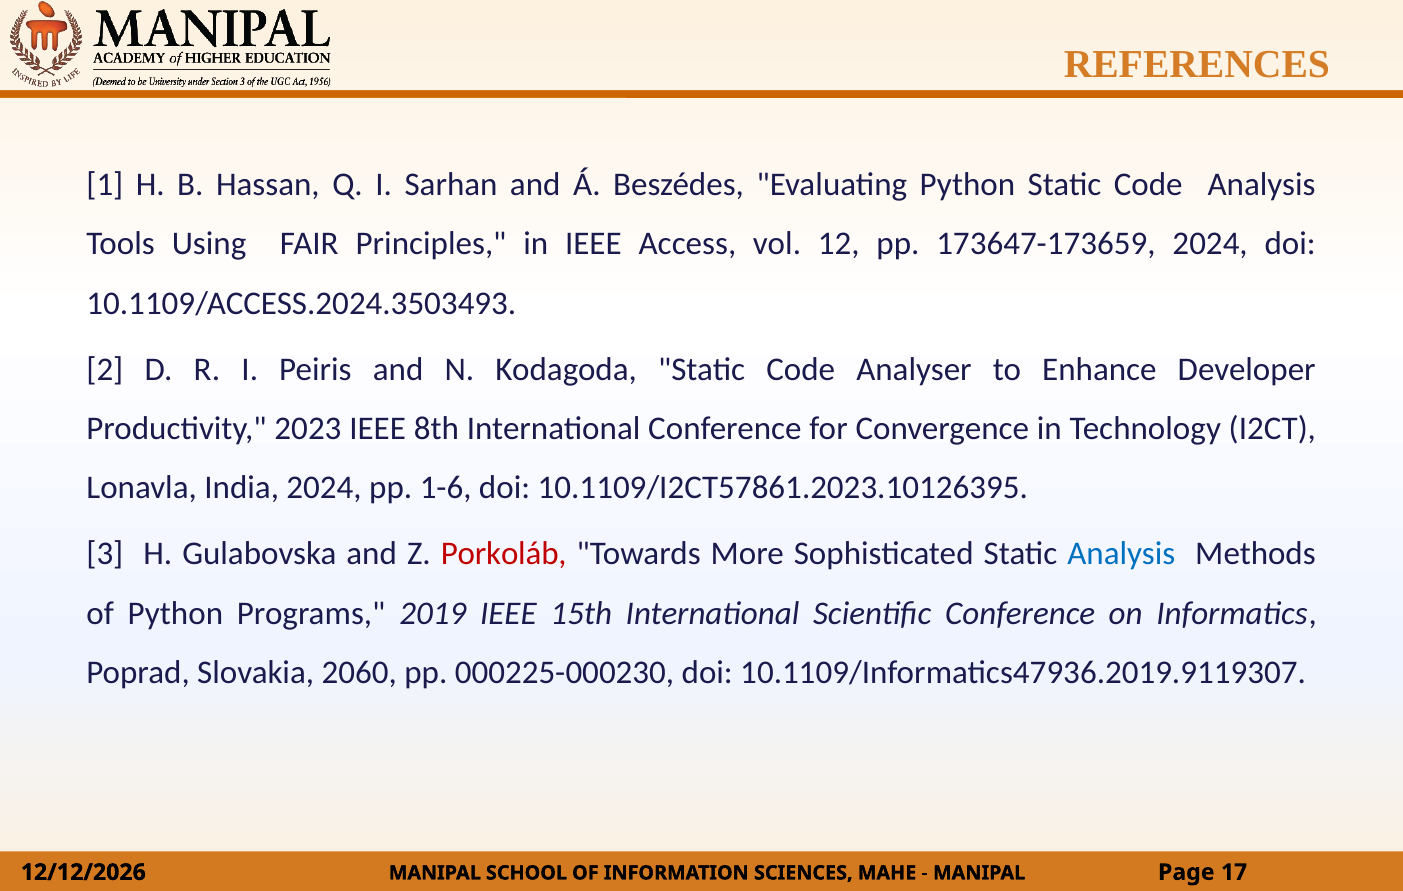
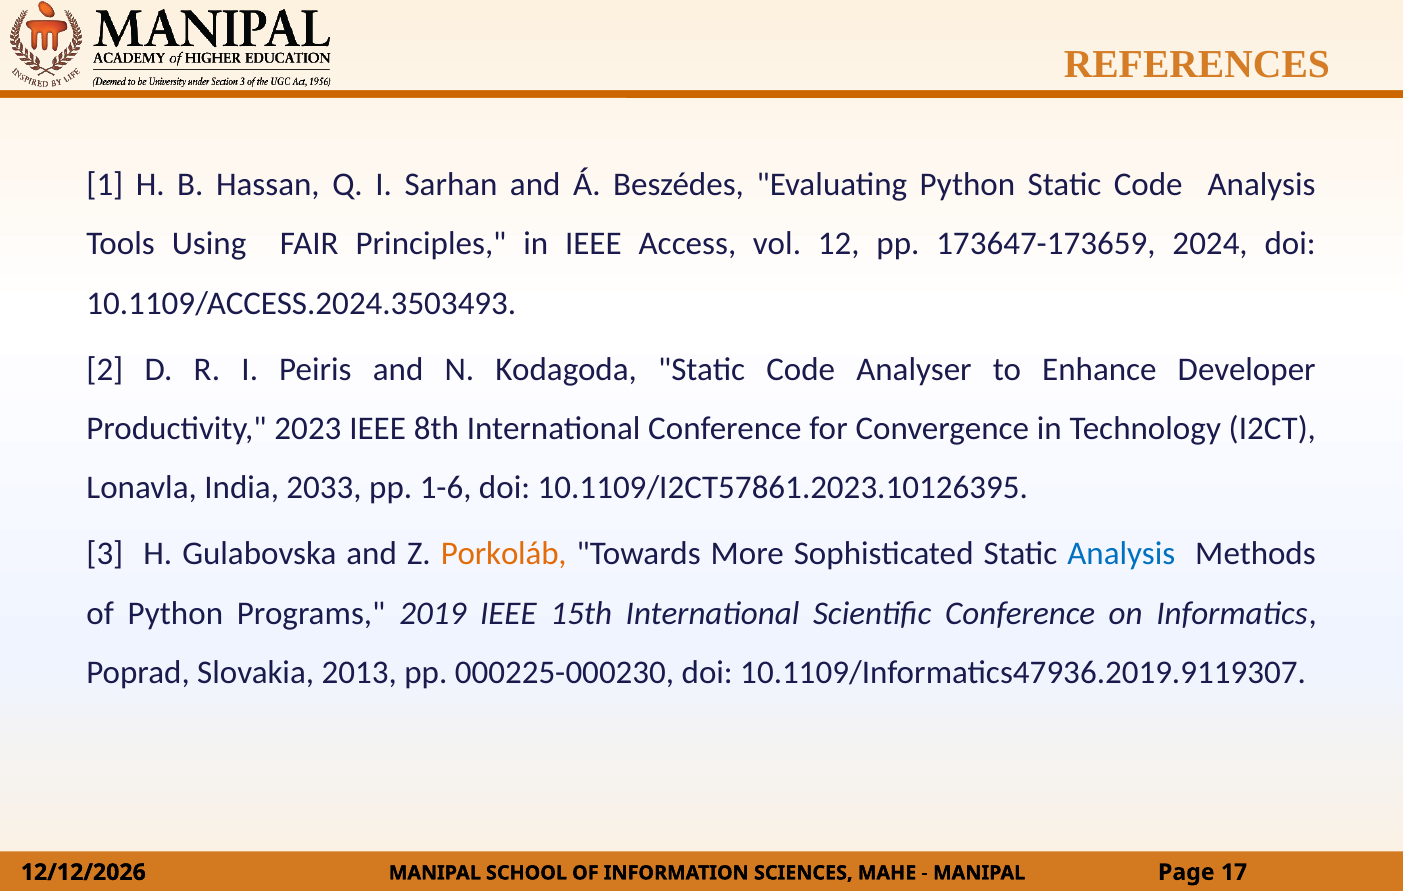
India 2024: 2024 -> 2033 (324, 488)
Porkoláb colour: red -> orange (504, 554)
2060: 2060 -> 2013 (359, 673)
